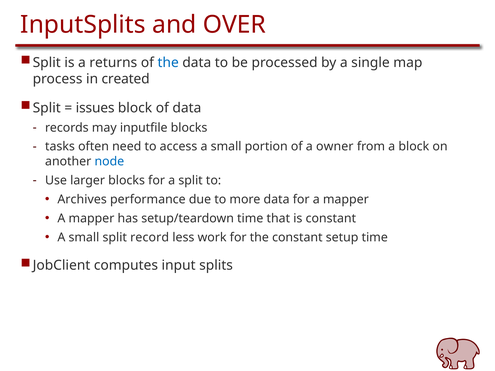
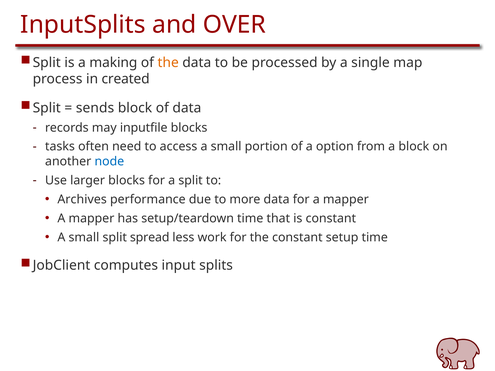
returns: returns -> making (113, 63)
the colour: blue -> orange (168, 63)
issues: issues -> sends (95, 108)
owner: owner -> option (335, 147)
record: record -> spread (150, 237)
